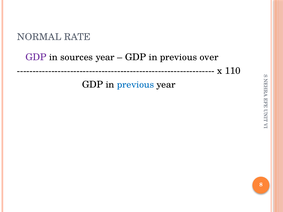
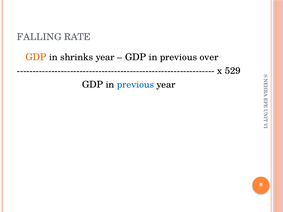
NORMAL: NORMAL -> FALLING (39, 37)
GDP colour: purple -> orange (36, 57)
sources: sources -> shrinks (77, 57)
110: 110 -> 529 (233, 71)
